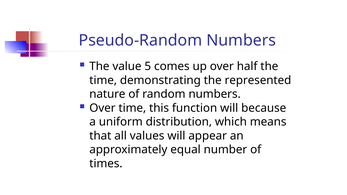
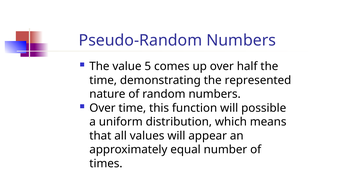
because: because -> possible (264, 108)
